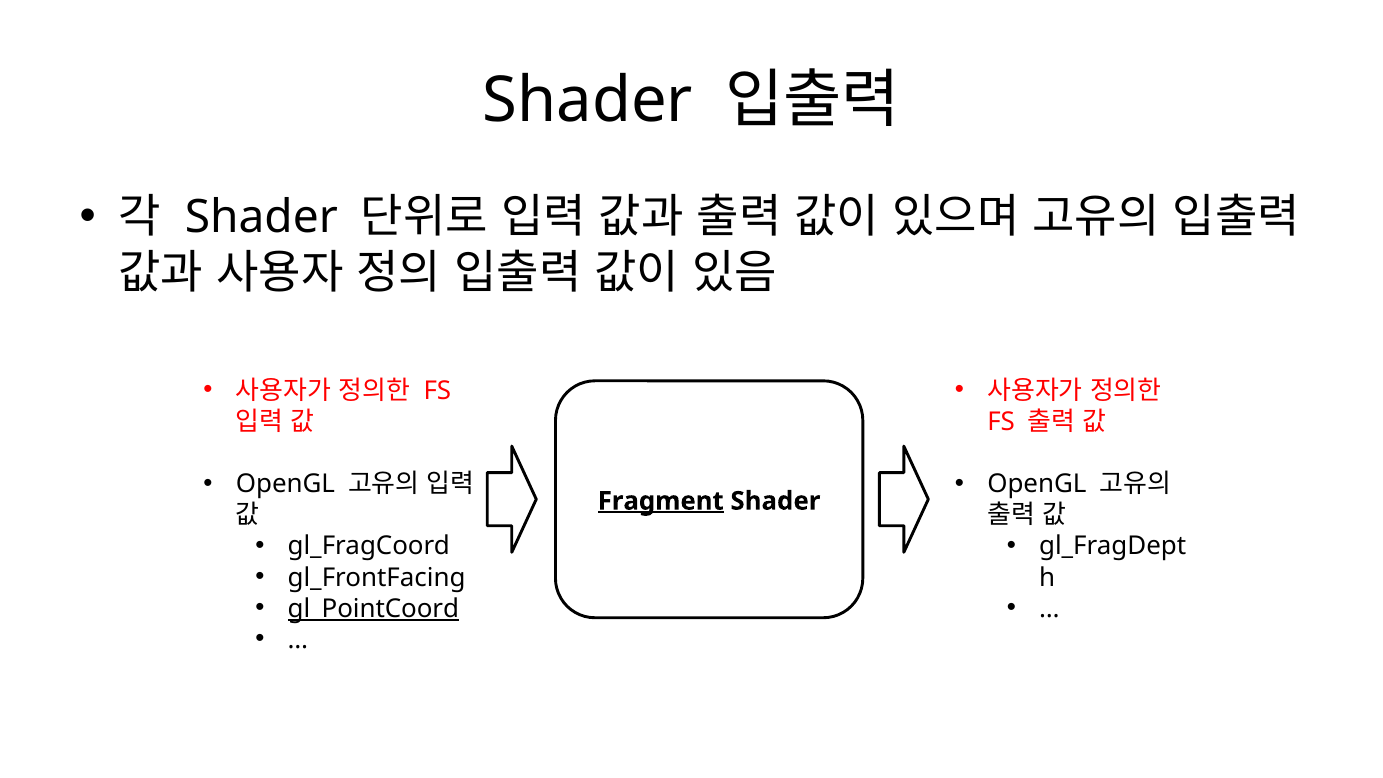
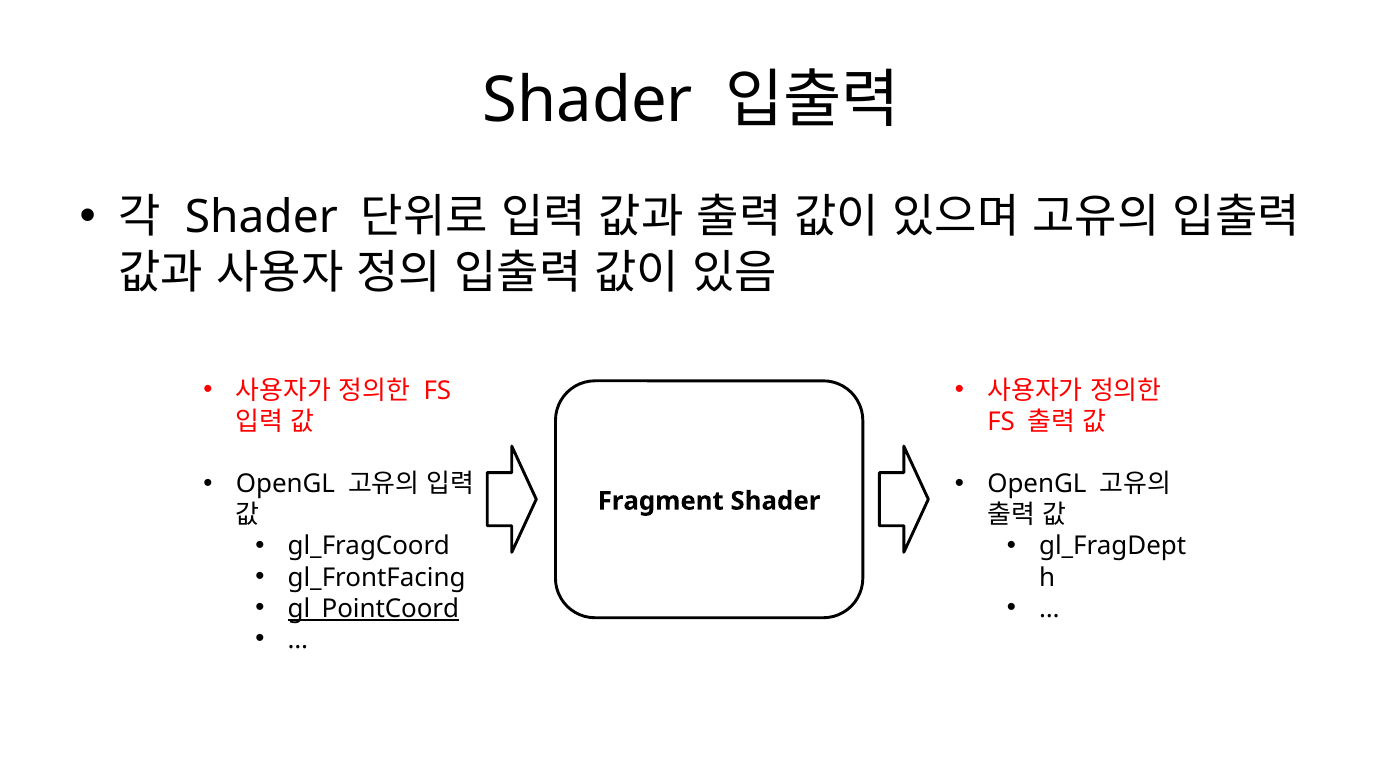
Fragment underline: present -> none (661, 501)
